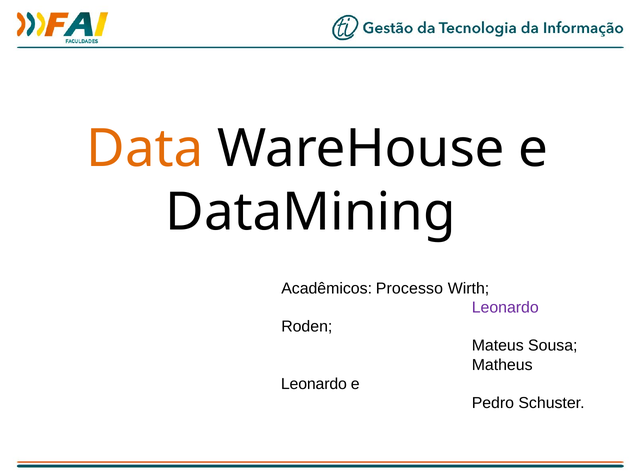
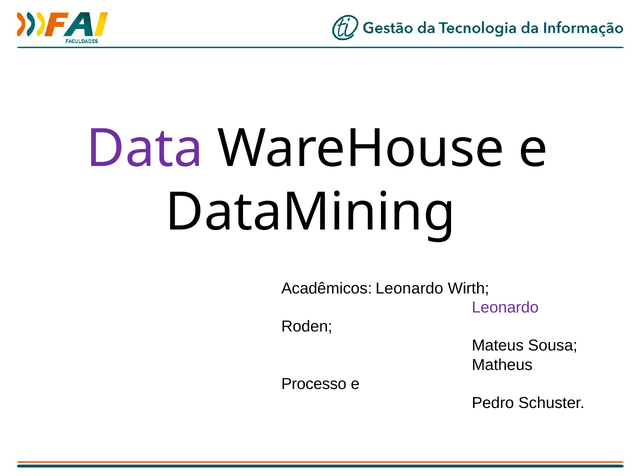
Data colour: orange -> purple (145, 149)
Acadêmicos Processo: Processo -> Leonardo (409, 289)
Leonardo: Leonardo -> Processo (314, 384)
